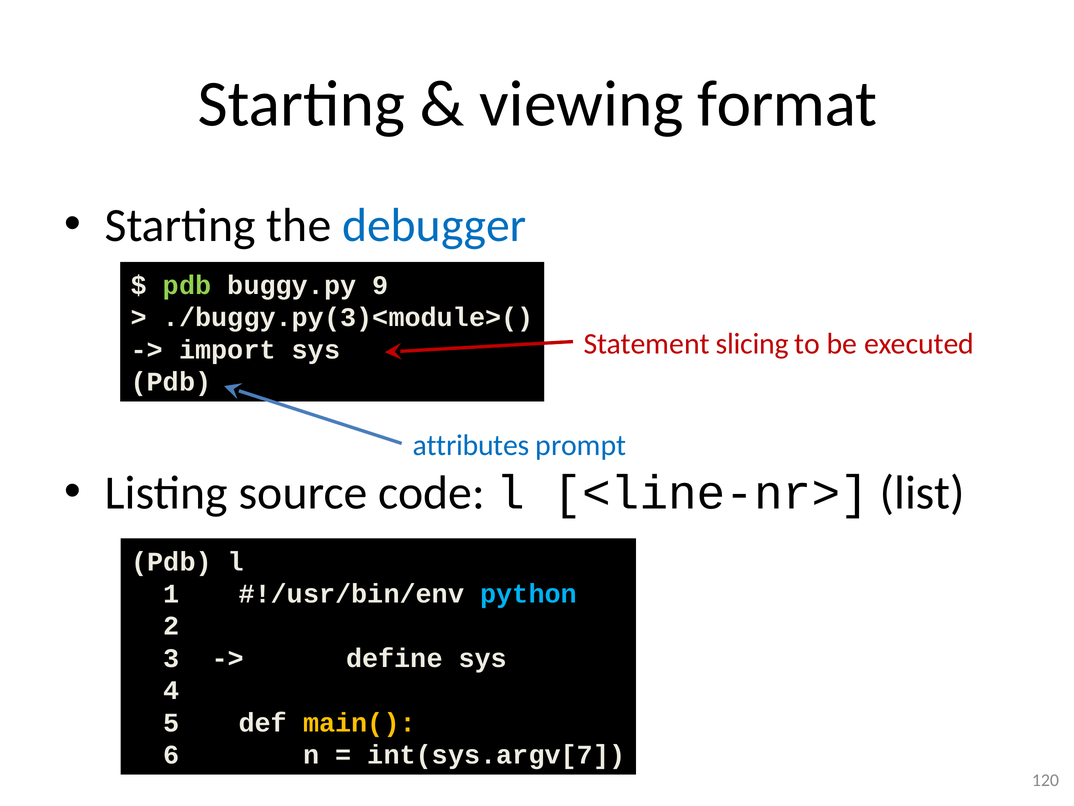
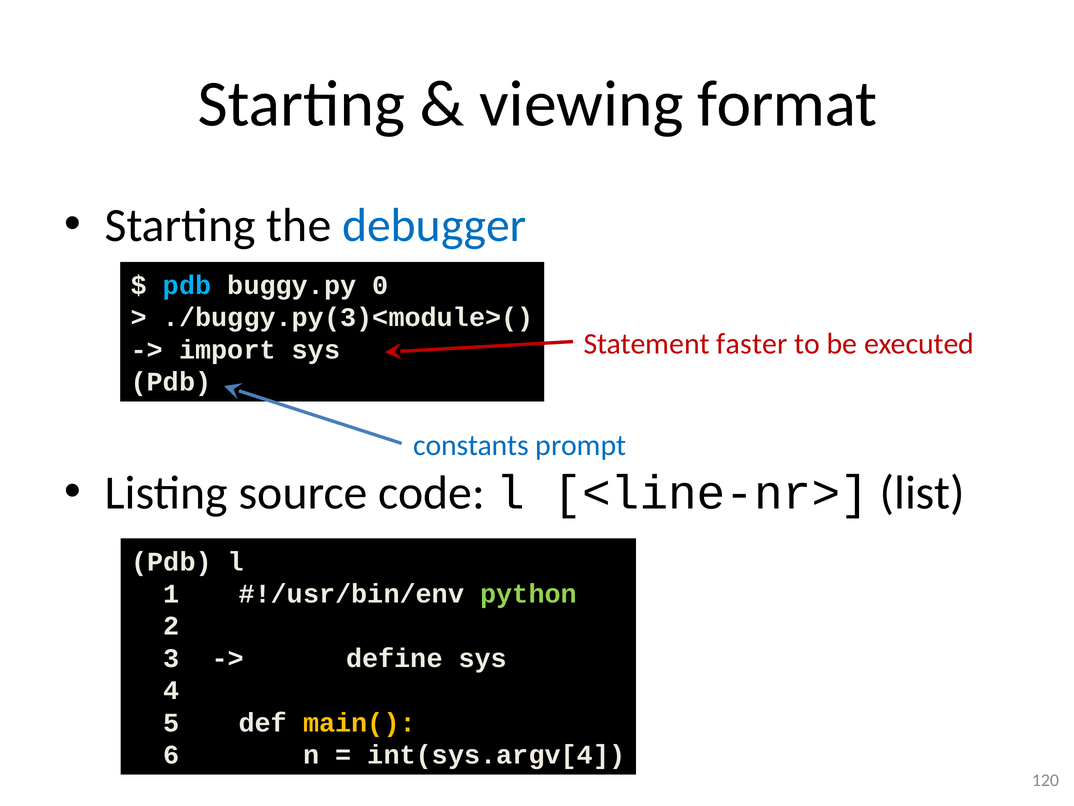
pdb colour: light green -> light blue (187, 285)
9: 9 -> 0 (380, 285)
slicing: slicing -> faster (752, 343)
attributes: attributes -> constants (471, 445)
python colour: light blue -> light green (529, 594)
int(sys.argv[7: int(sys.argv[7 -> int(sys.argv[4 (496, 755)
